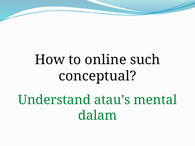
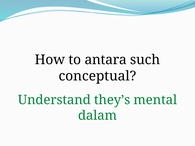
online: online -> antara (106, 60)
atau’s: atau’s -> they’s (112, 100)
